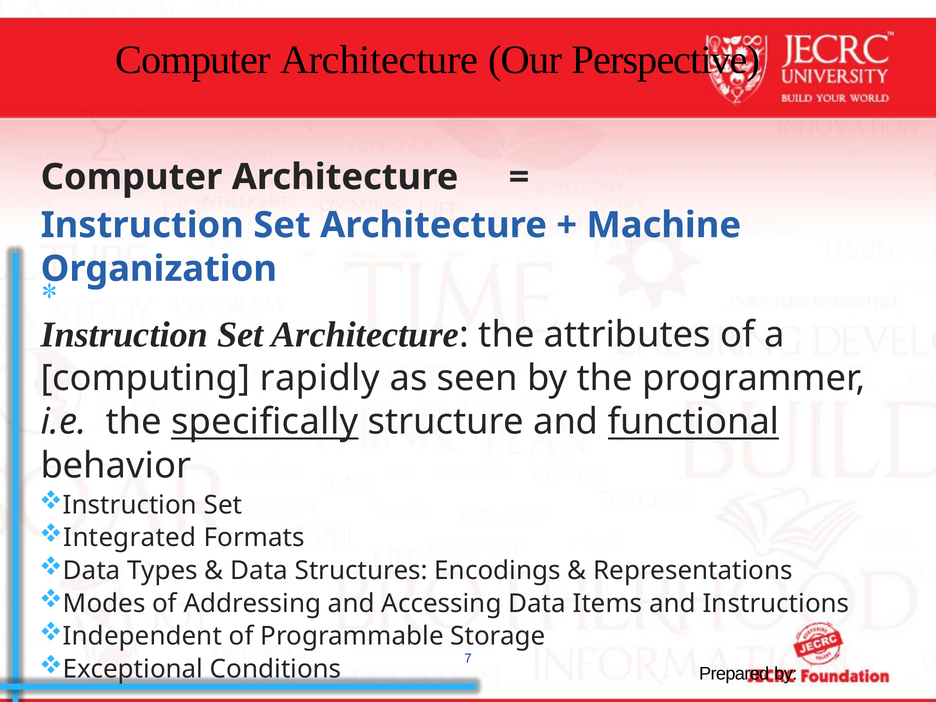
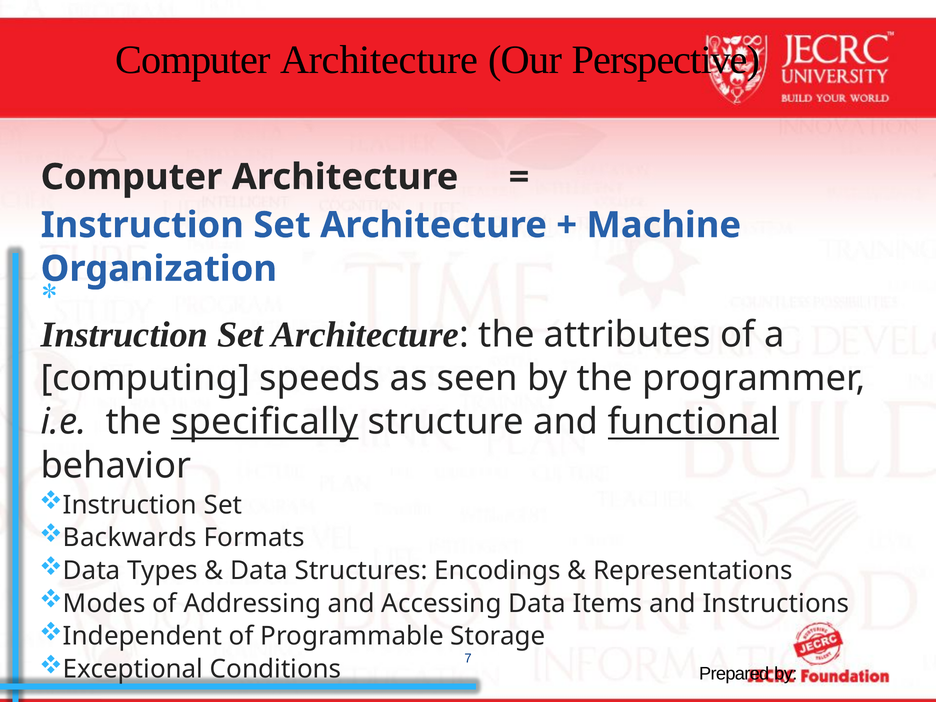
rapidly: rapidly -> speeds (320, 378)
Integrated: Integrated -> Backwards (130, 538)
